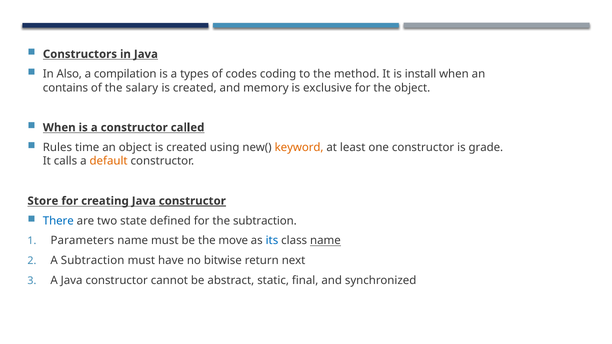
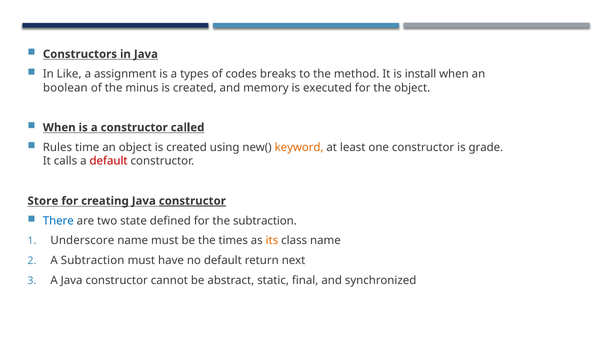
Also: Also -> Like (69, 74)
compilation: compilation -> assignment (125, 74)
coding: coding -> breaks (278, 74)
contains: contains -> boolean (65, 88)
salary: salary -> minus (142, 88)
exclusive: exclusive -> executed (327, 88)
default colour: orange -> red (109, 161)
Parameters: Parameters -> Underscore (82, 241)
move: move -> times (233, 241)
its colour: blue -> orange (272, 241)
name underline: present -> none (325, 241)
no bitwise: bitwise -> default (223, 261)
